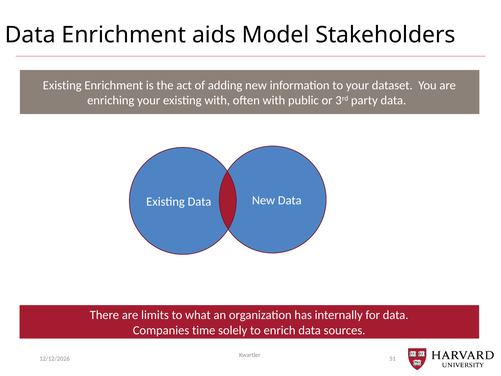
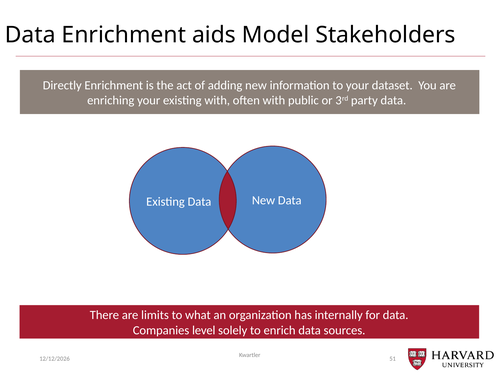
Existing: Existing -> Directly (62, 85)
time: time -> level (204, 330)
